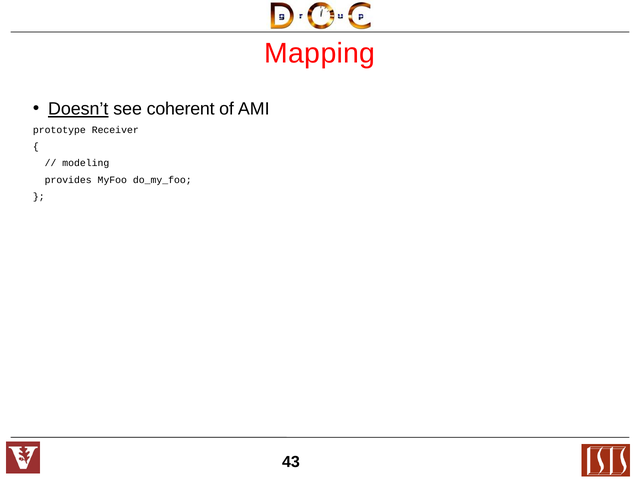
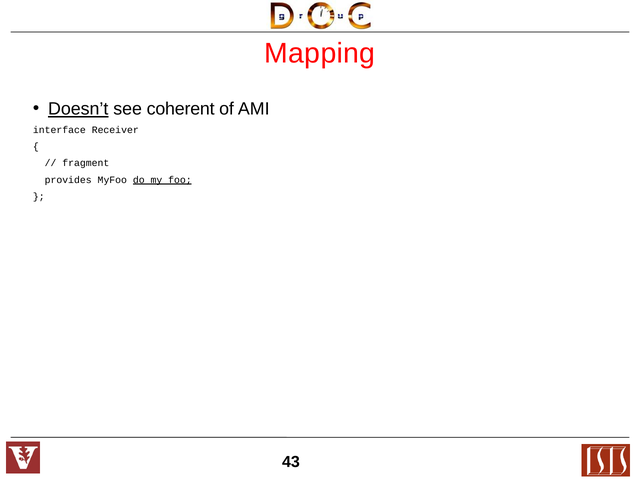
prototype: prototype -> interface (59, 130)
modeling: modeling -> fragment (86, 163)
do_my_foo underline: none -> present (162, 180)
